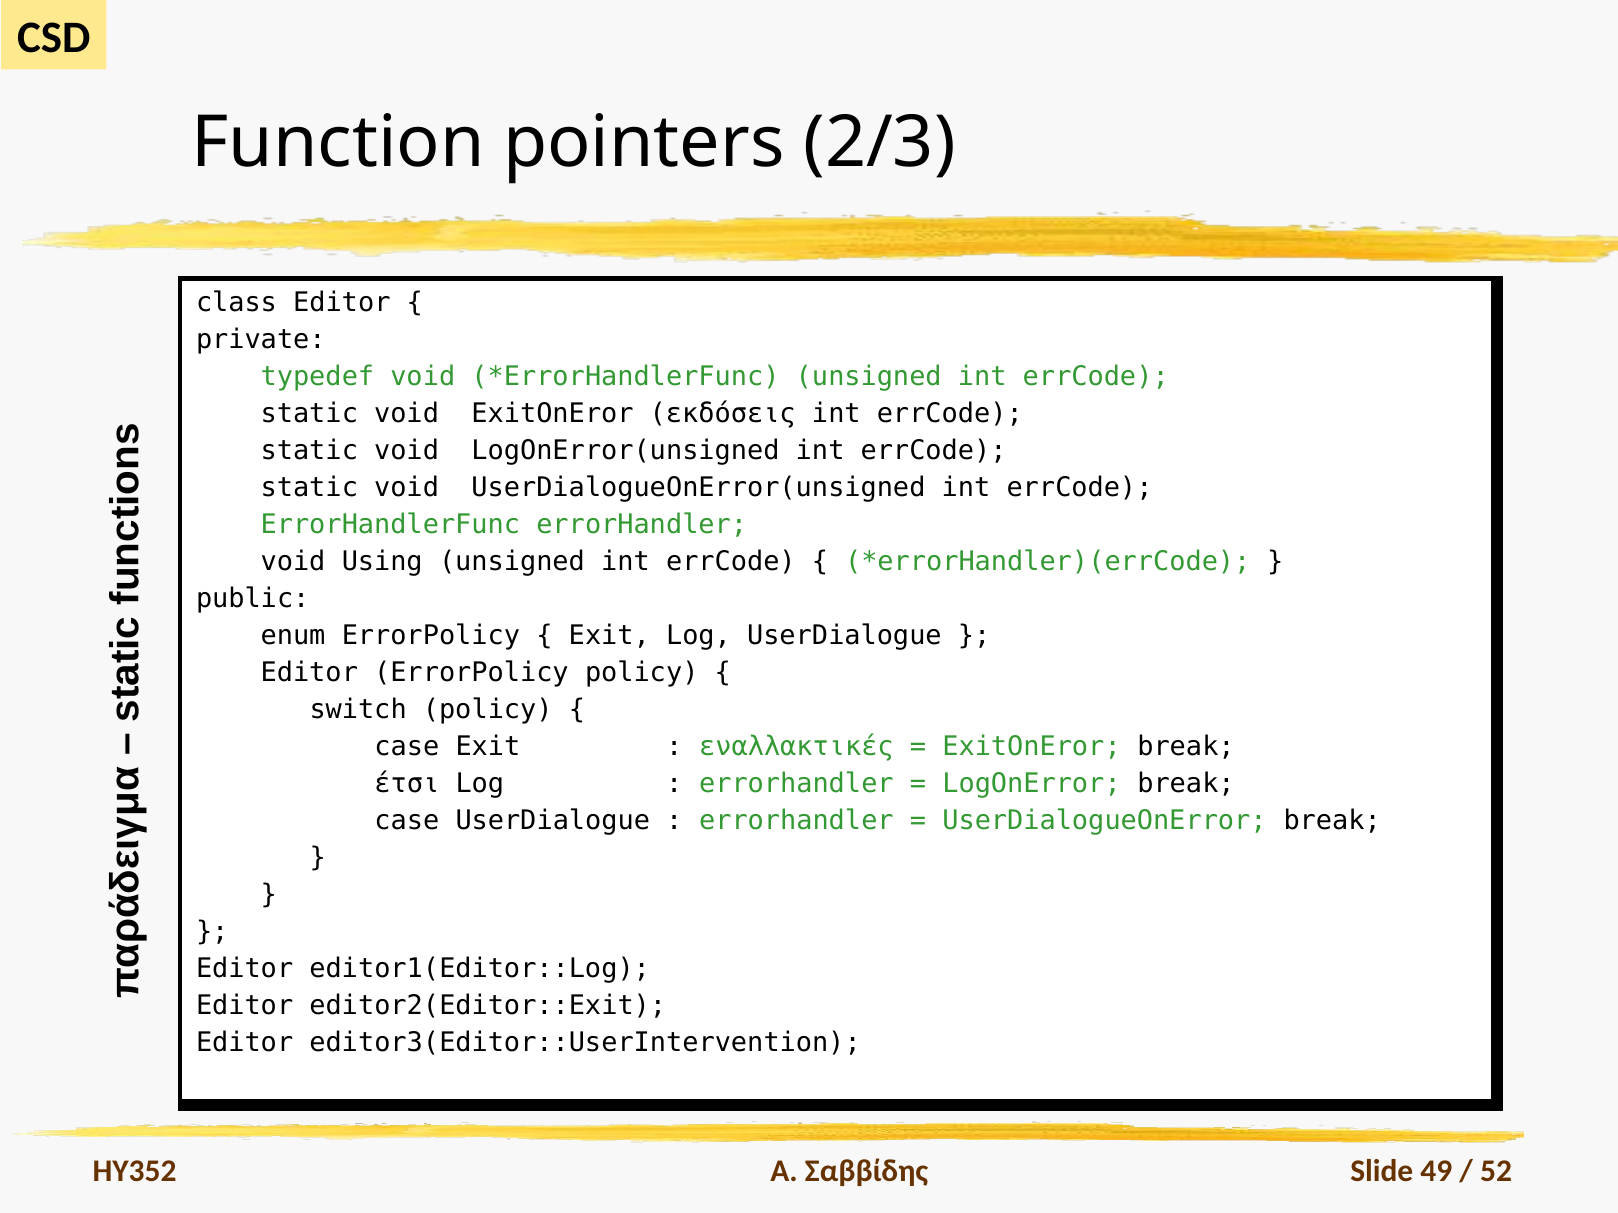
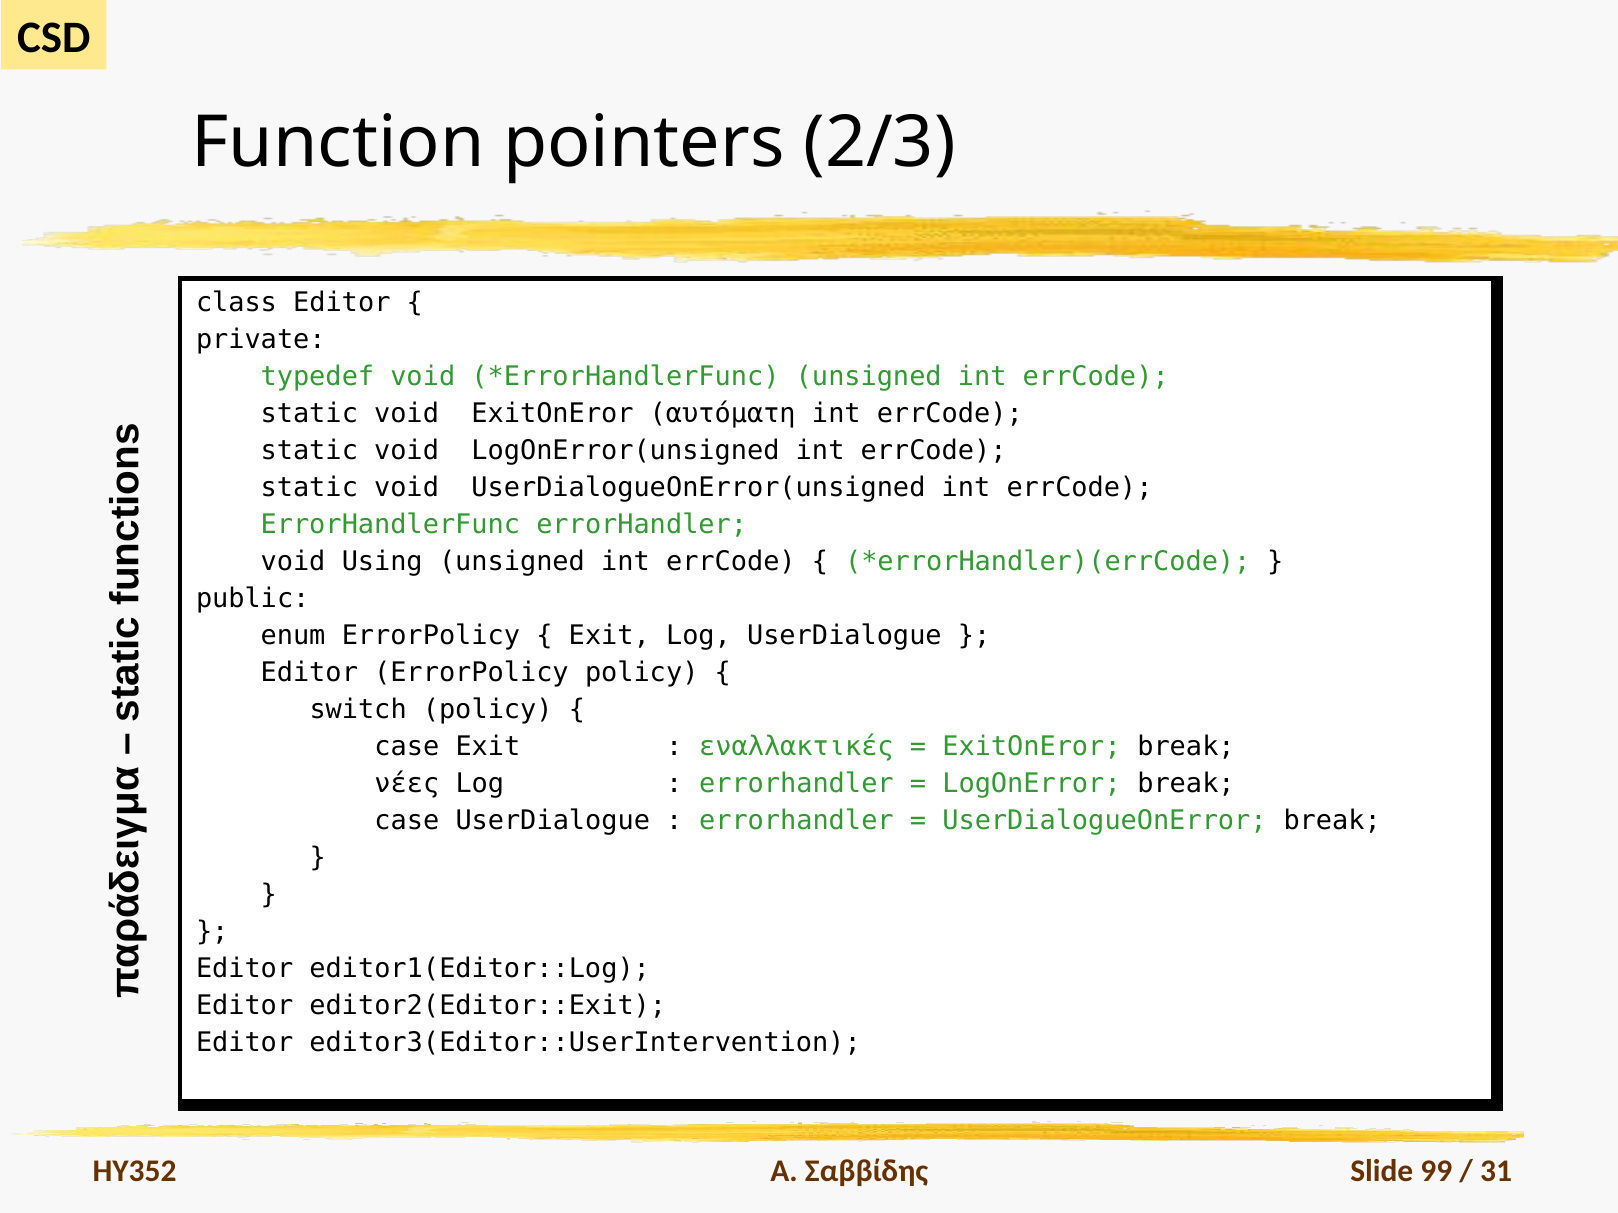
εκδόσεις: εκδόσεις -> αυτόματη (723, 414)
έτσι: έτσι -> νέες (407, 784)
49: 49 -> 99 (1436, 1171)
52: 52 -> 31 (1496, 1171)
